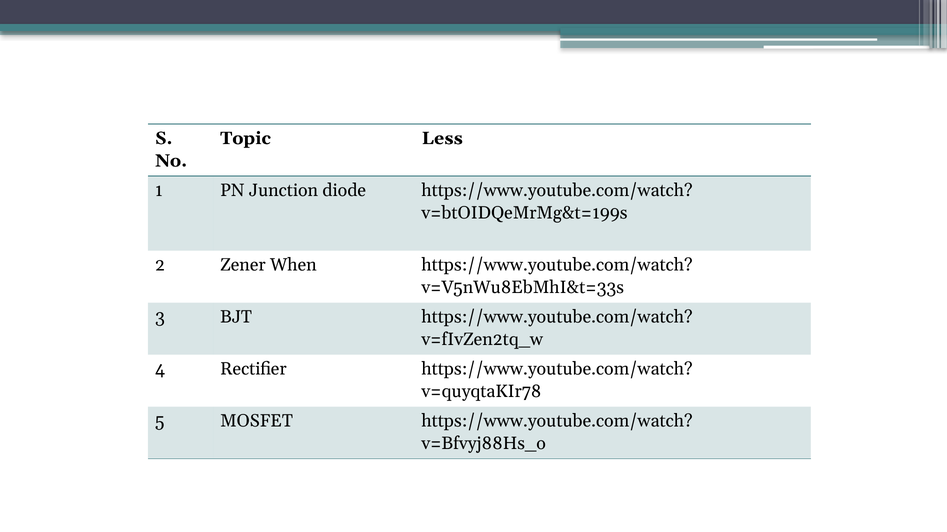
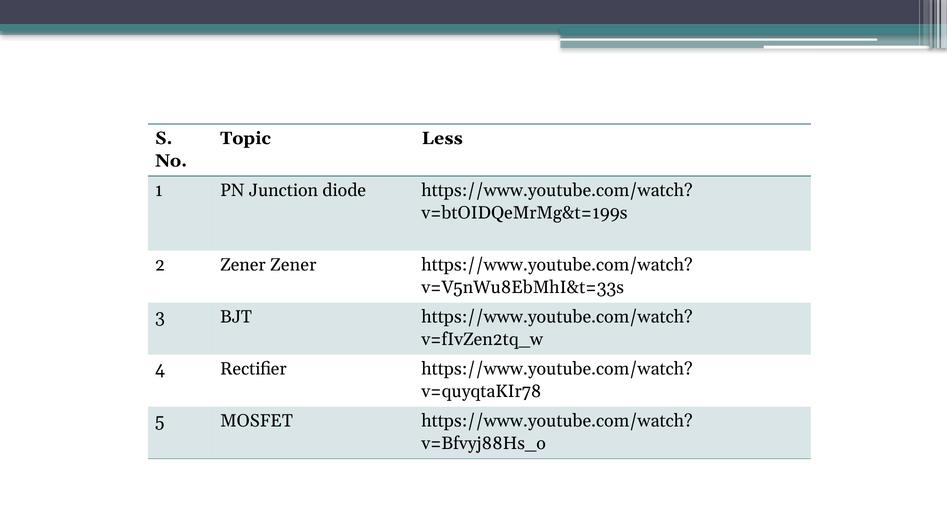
Zener When: When -> Zener (293, 265)
